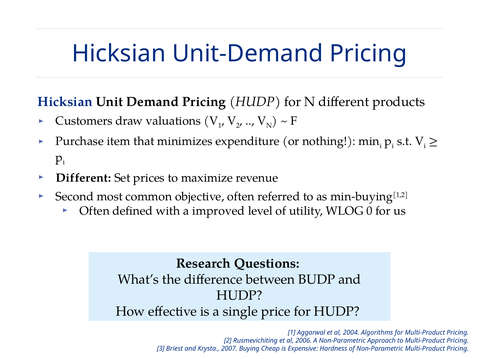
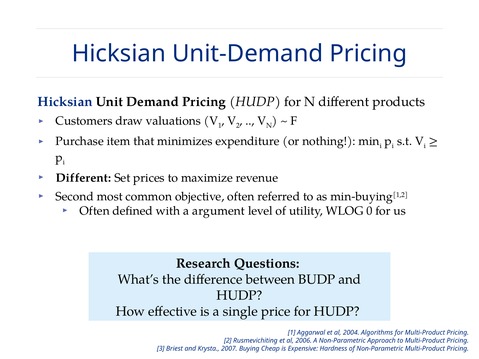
improved: improved -> argument (219, 211)
